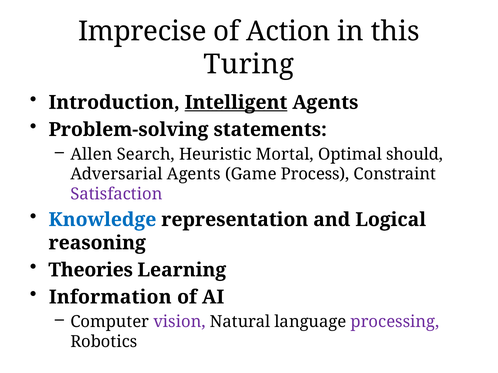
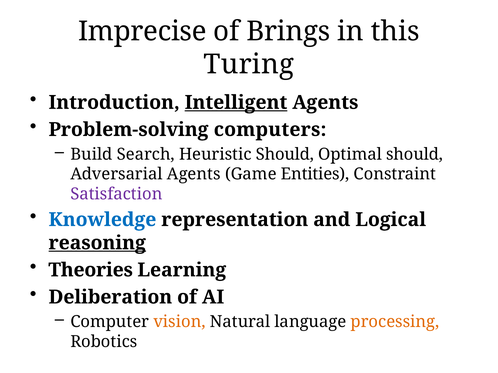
Action: Action -> Brings (288, 31)
statements: statements -> computers (270, 130)
Allen: Allen -> Build (91, 154)
Heuristic Mortal: Mortal -> Should (285, 154)
Process: Process -> Entities (315, 174)
reasoning underline: none -> present (97, 243)
Information: Information -> Deliberation (110, 297)
vision colour: purple -> orange (179, 322)
processing colour: purple -> orange (395, 322)
